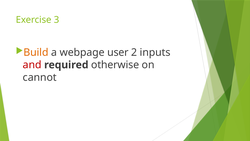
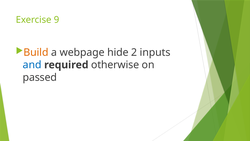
3: 3 -> 9 (56, 20)
user: user -> hide (118, 52)
and colour: red -> blue (32, 65)
cannot: cannot -> passed (40, 77)
